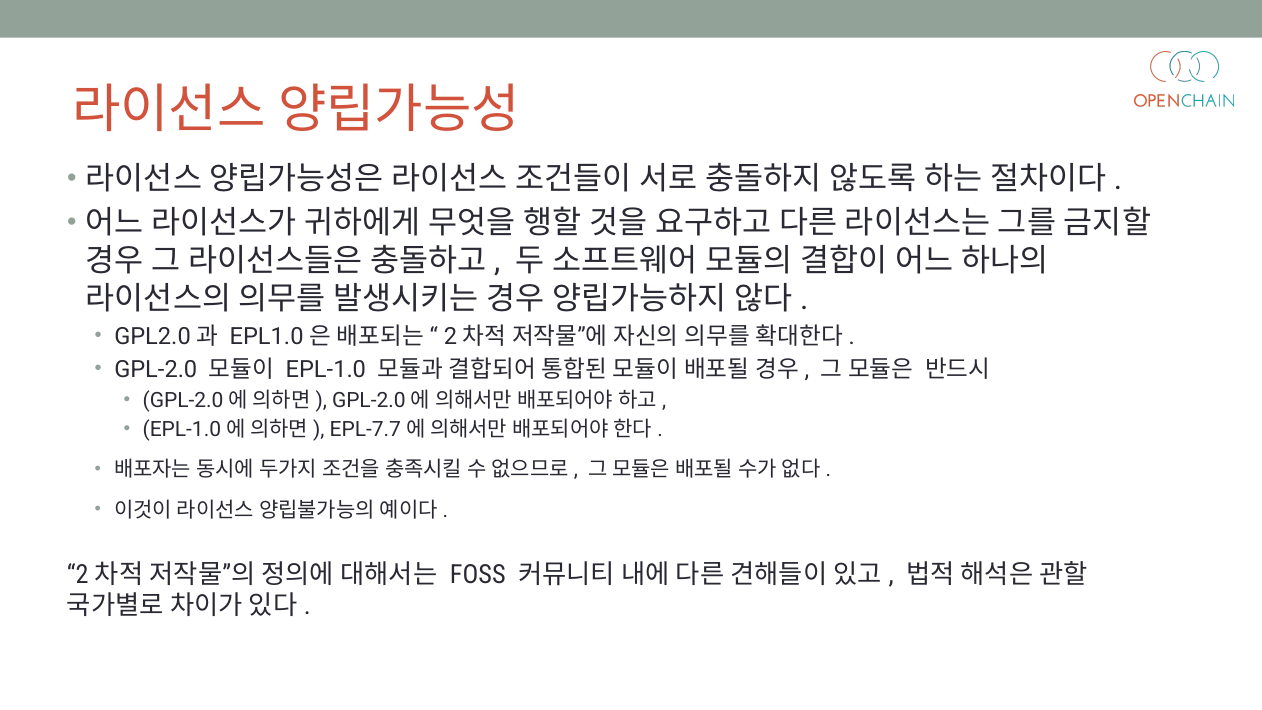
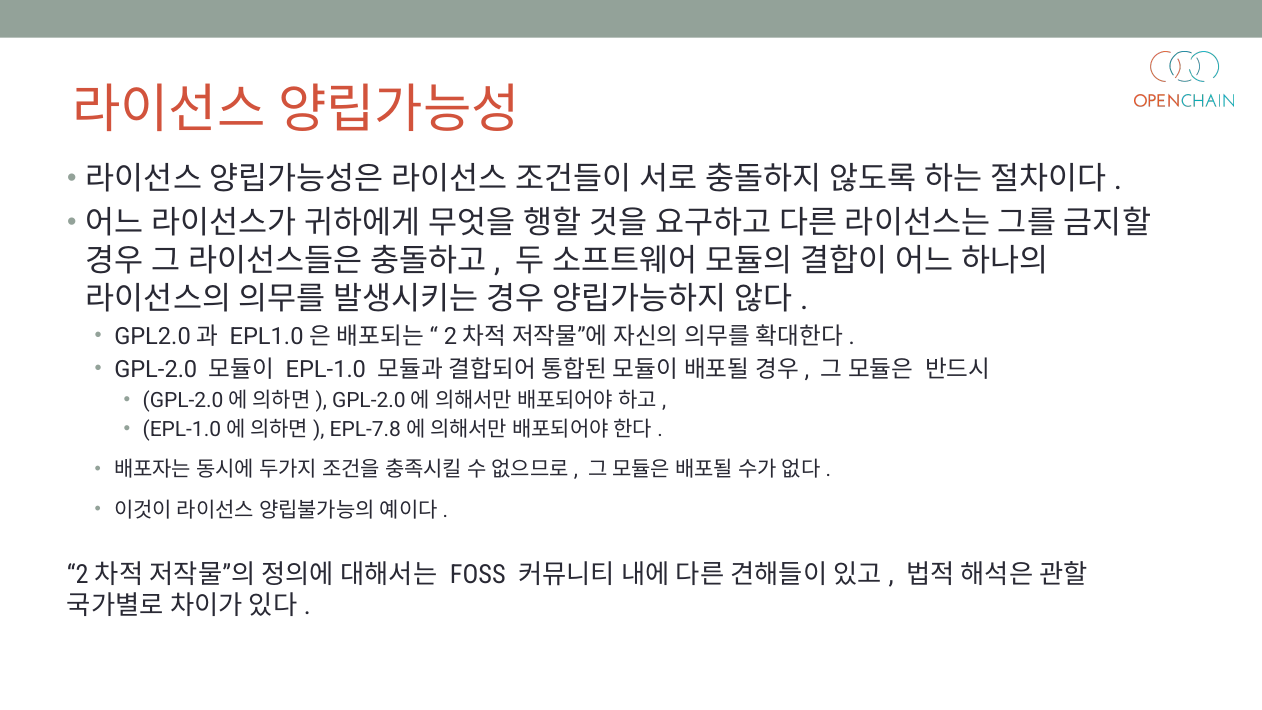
EPL-7.7: EPL-7.7 -> EPL-7.8 (365, 430)
